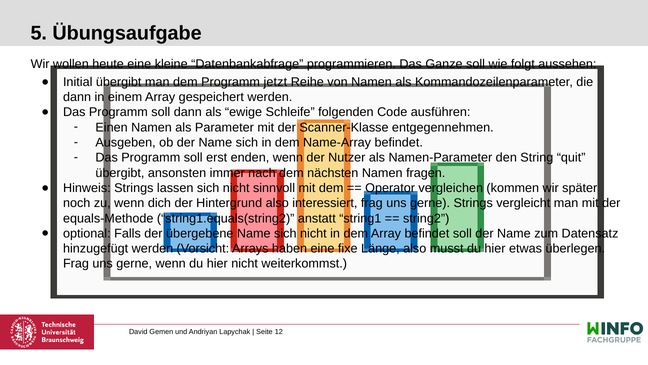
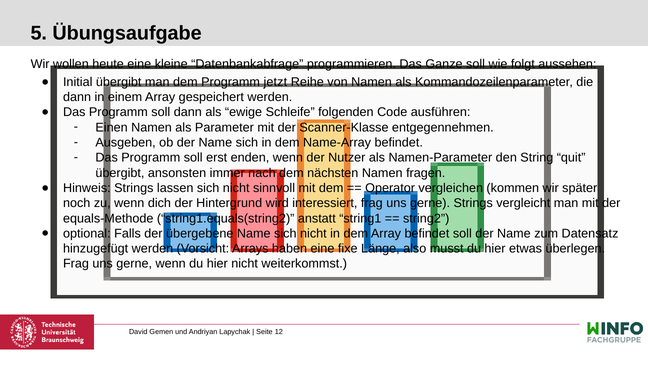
Hintergrund also: also -> wird (277, 203)
